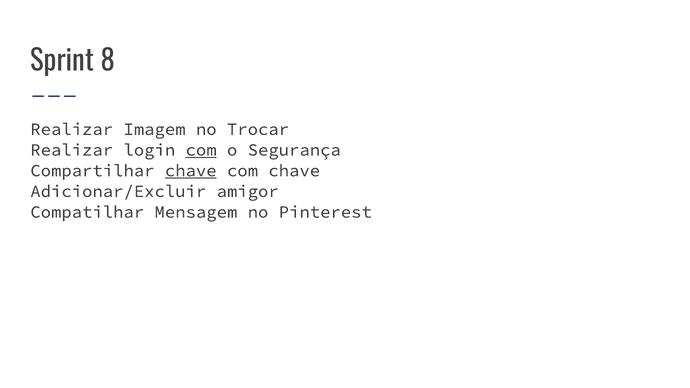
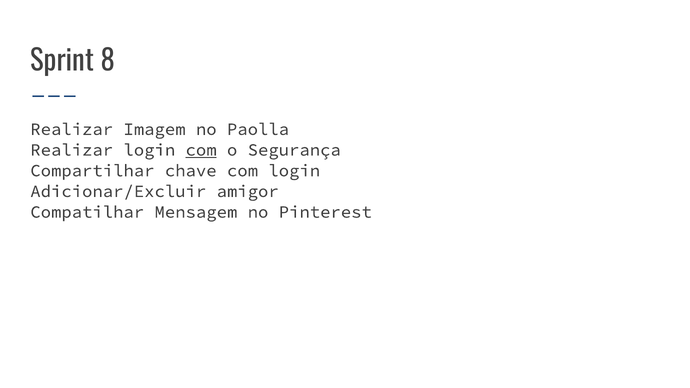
Trocar: Trocar -> Paolla (258, 129)
chave underline: present -> none (191, 171)
com chave: chave -> login (294, 171)
